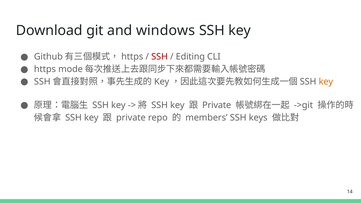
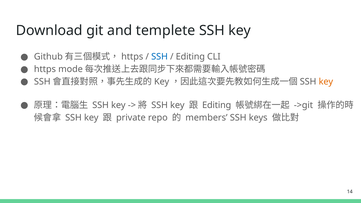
windows: windows -> templete (166, 31)
SSH colour: red -> blue (160, 57)
Private: Private -> Editing (217, 105)
